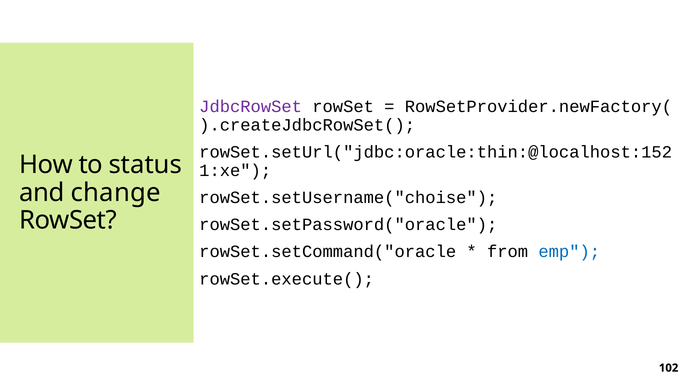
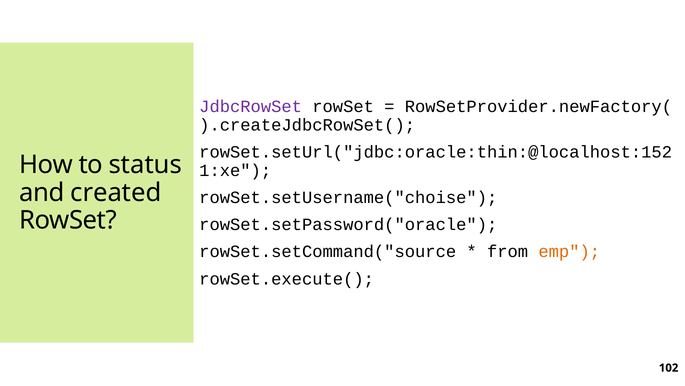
change: change -> created (116, 192)
rowSet.setCommand("oracle: rowSet.setCommand("oracle -> rowSet.setCommand("source (328, 251)
emp colour: blue -> orange (569, 251)
